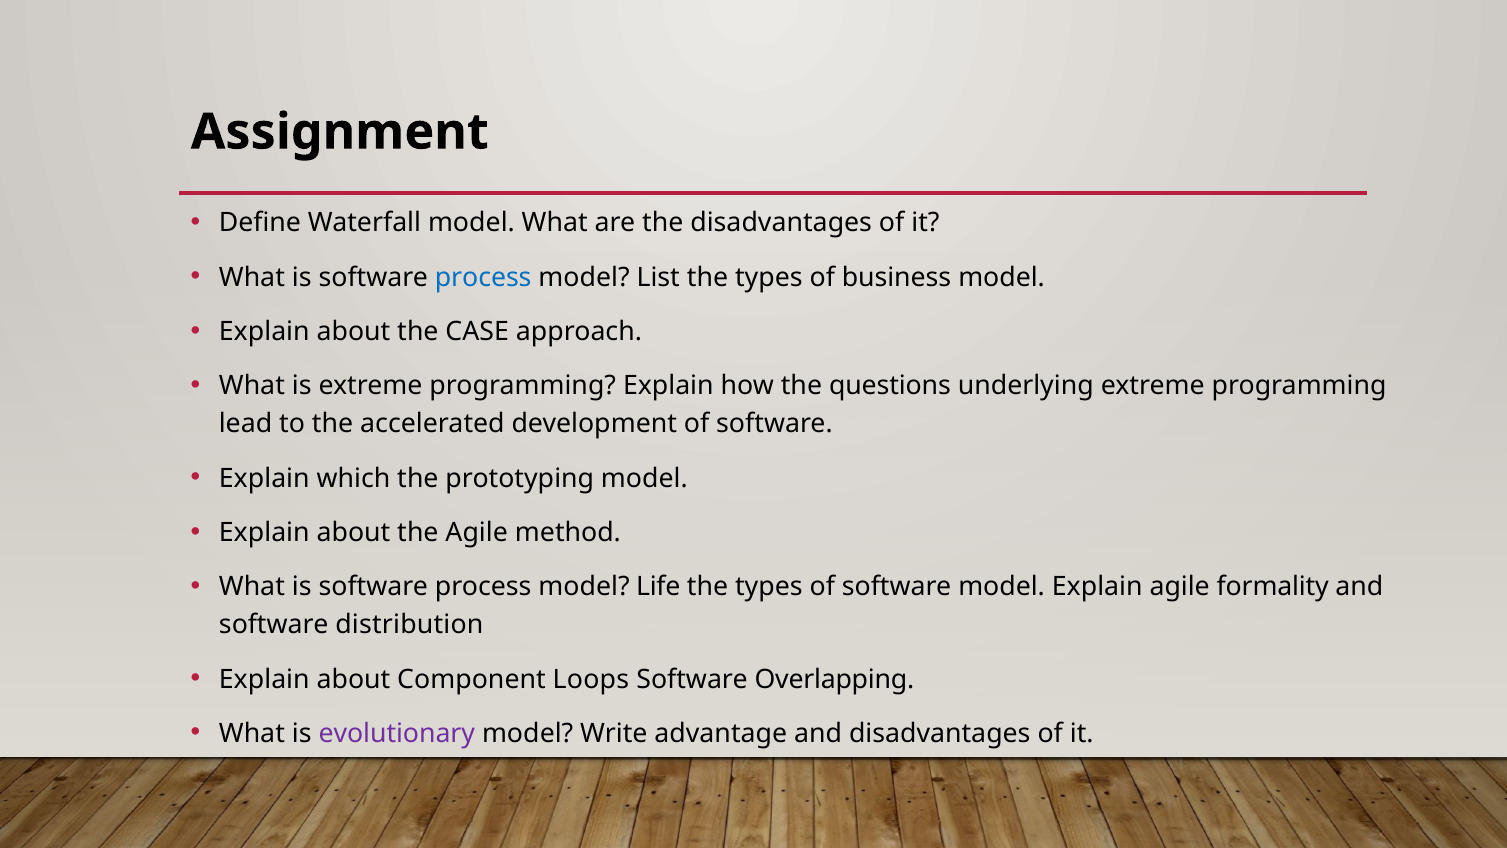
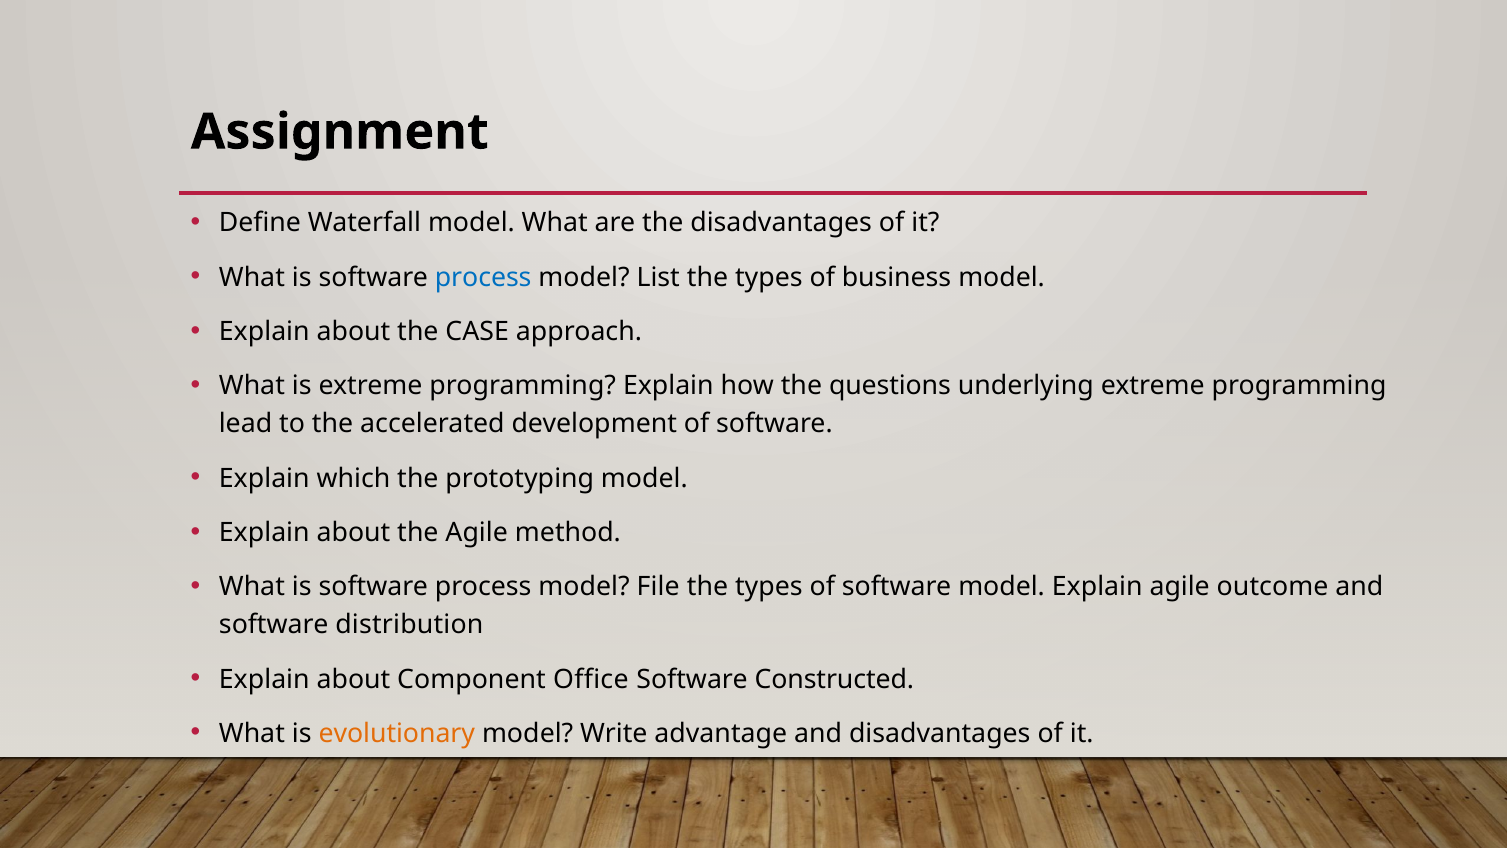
Life: Life -> File (658, 586)
formality: formality -> outcome (1273, 586)
Loops: Loops -> Office (591, 679)
Overlapping: Overlapping -> Constructed (834, 679)
evolutionary colour: purple -> orange (397, 733)
